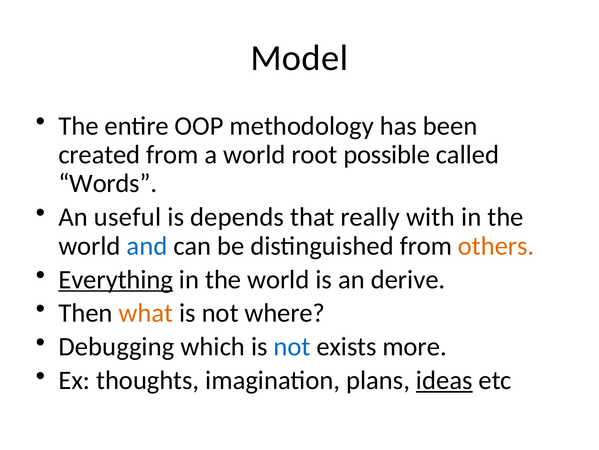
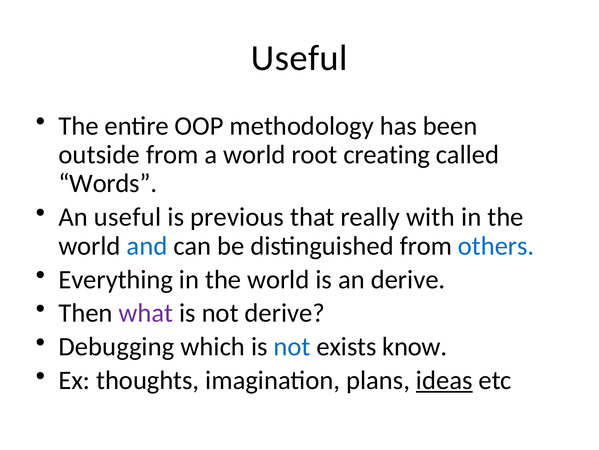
Model: Model -> Useful (299, 58)
created: created -> outside (99, 154)
possible: possible -> creating (387, 154)
depends: depends -> previous (237, 217)
others colour: orange -> blue (496, 246)
Everything underline: present -> none (116, 279)
what colour: orange -> purple (146, 313)
not where: where -> derive (285, 313)
more: more -> know (415, 346)
